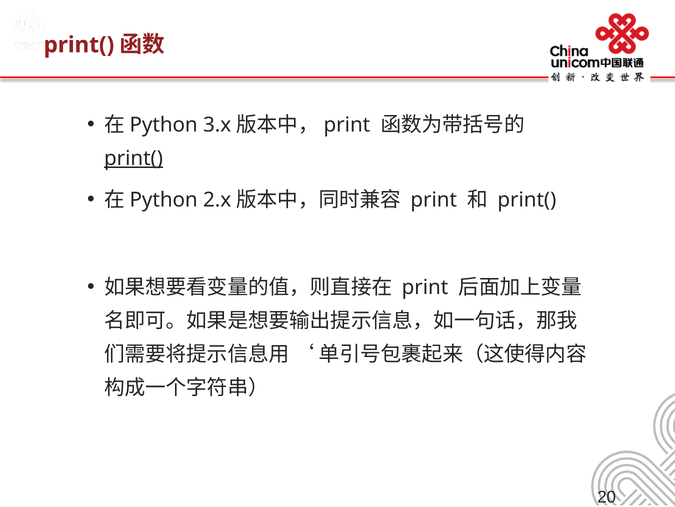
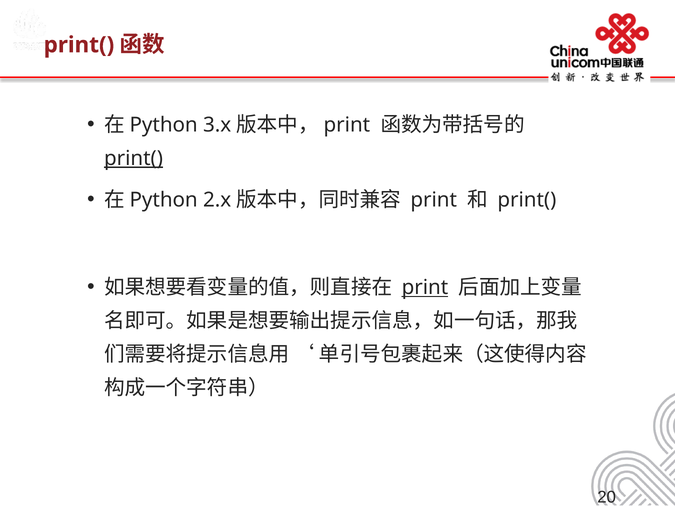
print underline: none -> present (425, 287)
